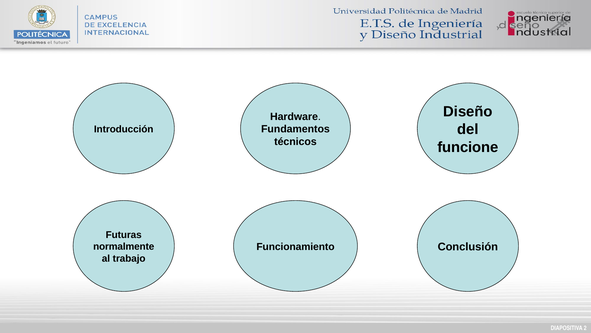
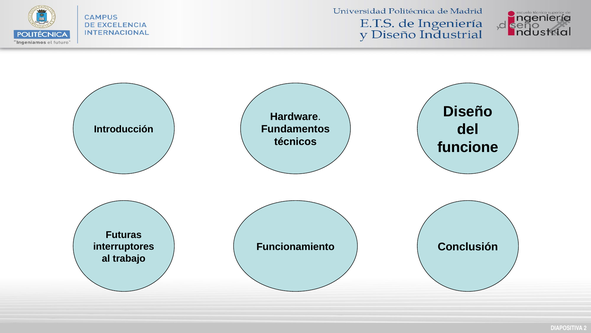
normalmente: normalmente -> interruptores (124, 246)
